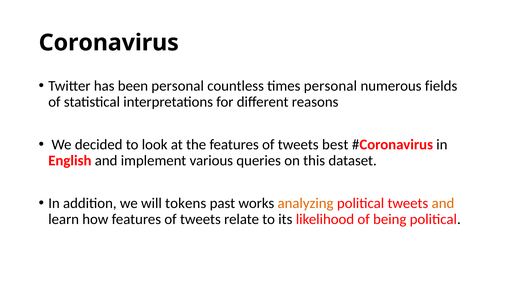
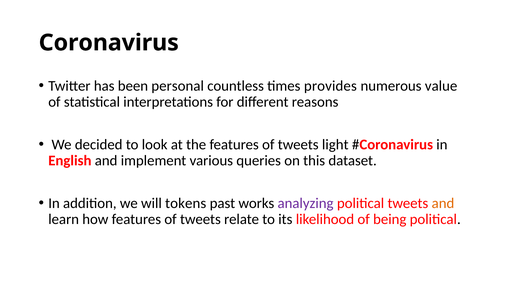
times personal: personal -> provides (330, 86)
fields: fields -> value (441, 86)
best: best -> light (335, 144)
analyzing colour: orange -> purple (306, 203)
